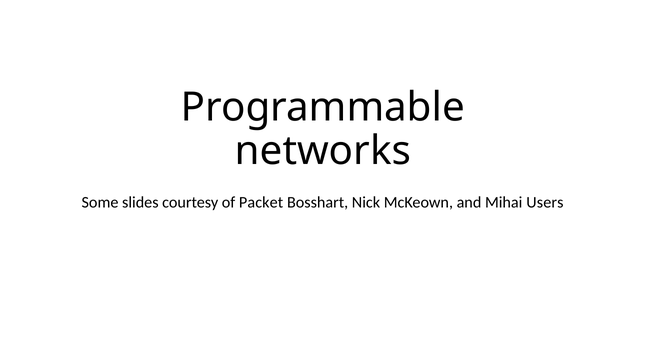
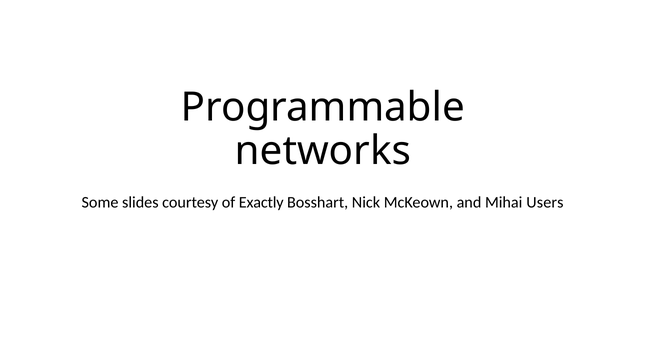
Packet: Packet -> Exactly (261, 202)
